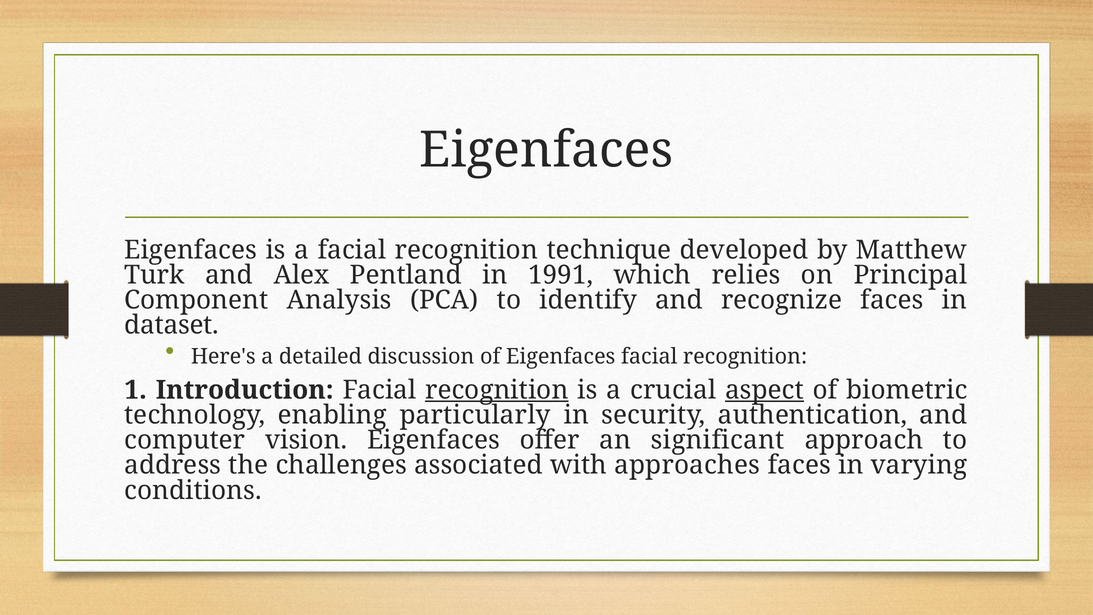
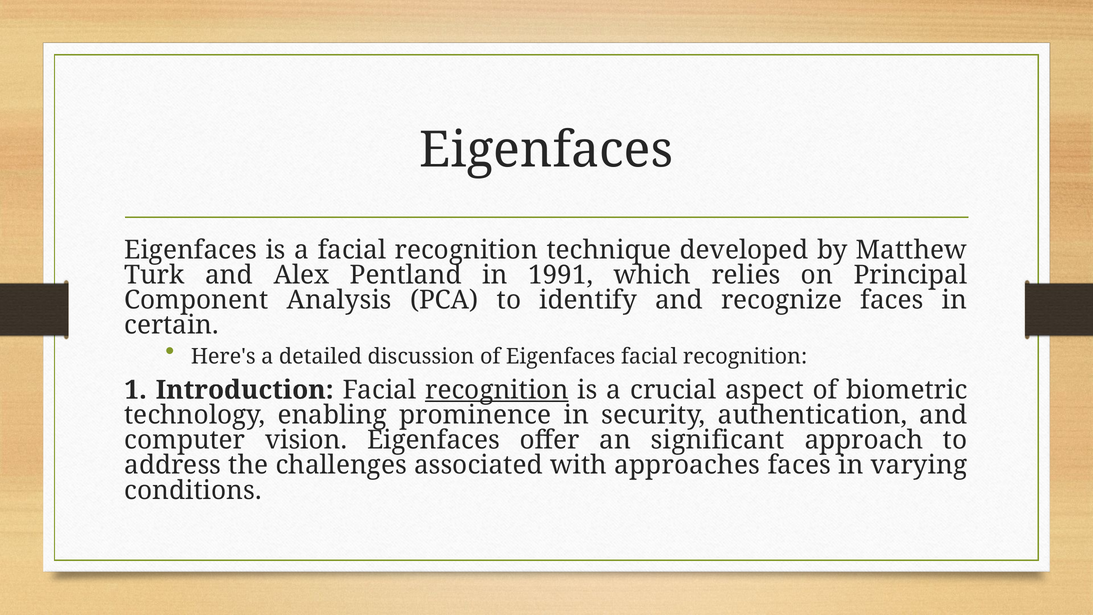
dataset: dataset -> certain (171, 325)
aspect underline: present -> none (764, 390)
particularly: particularly -> prominence (475, 415)
